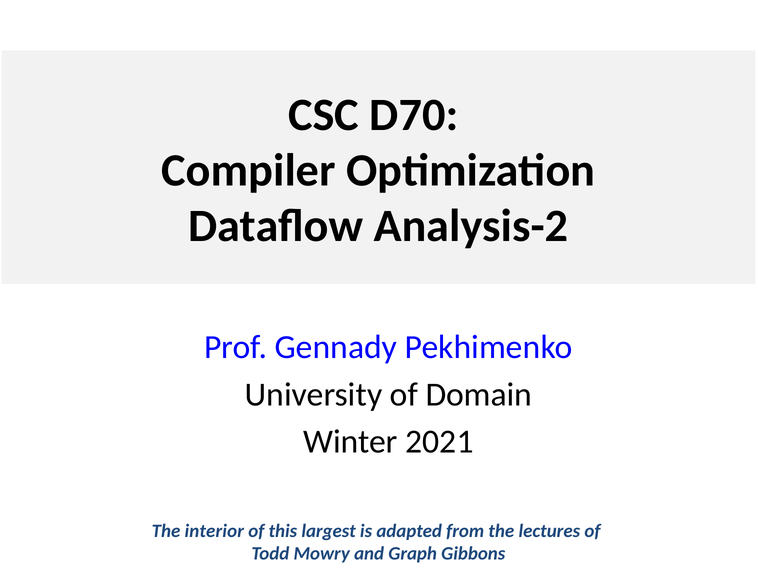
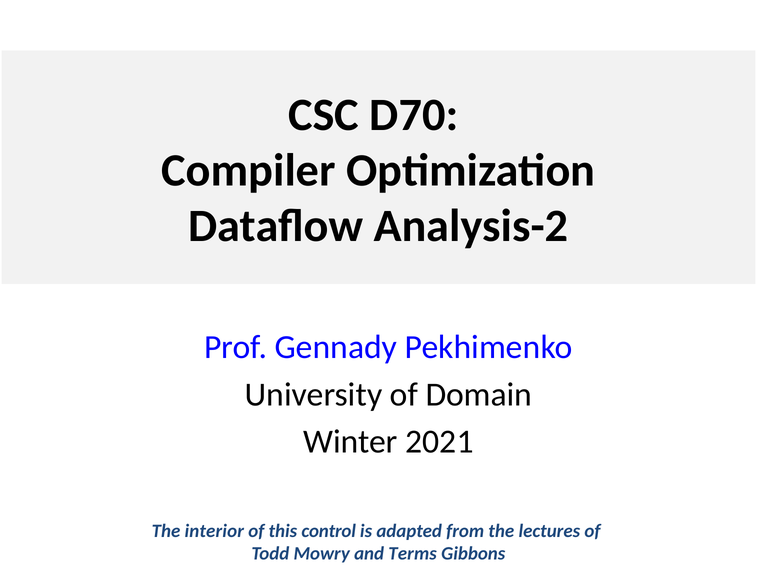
largest: largest -> control (329, 531)
Graph: Graph -> Terms (413, 554)
